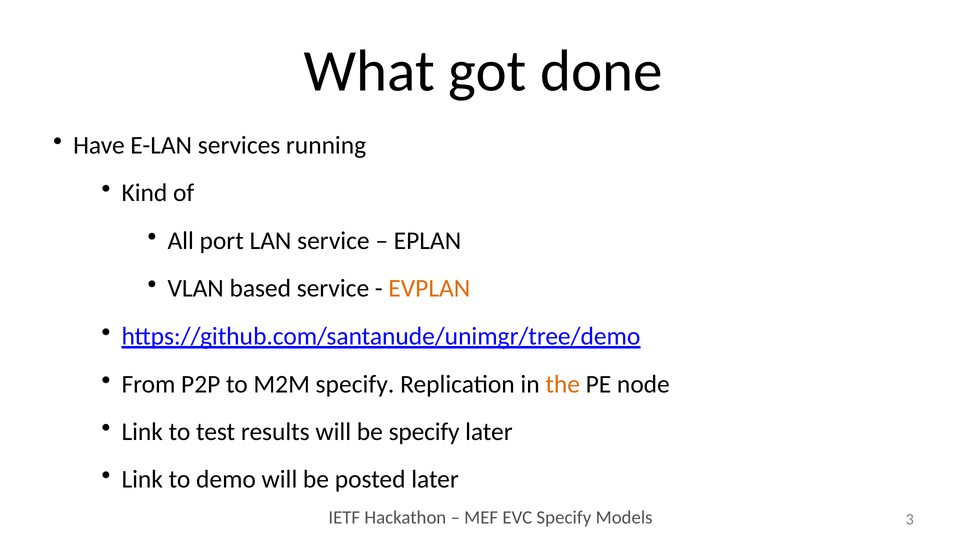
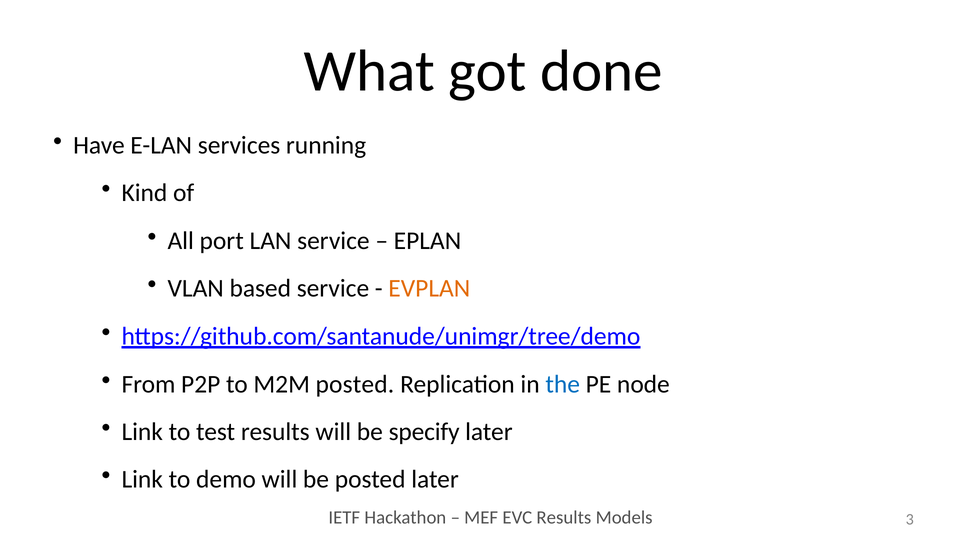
M2M specify: specify -> posted (355, 384)
the colour: orange -> blue (563, 384)
Specify: Specify -> Results (564, 518)
